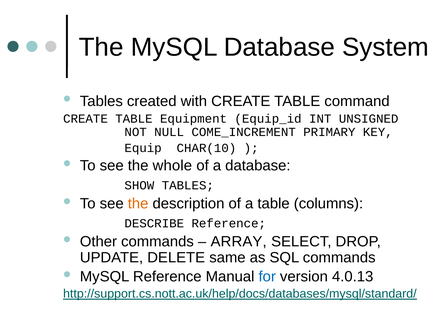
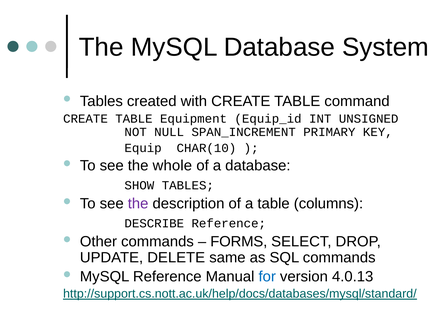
COME_INCREMENT: COME_INCREMENT -> SPAN_INCREMENT (244, 132)
the colour: orange -> purple (138, 204)
ARRAY: ARRAY -> FORMS (239, 242)
